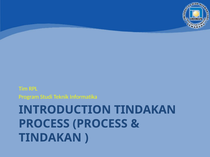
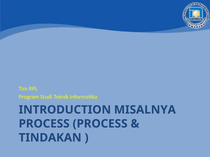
INTRODUCTION TINDAKAN: TINDAKAN -> MISALNYA (145, 110)
